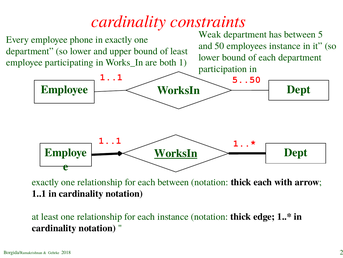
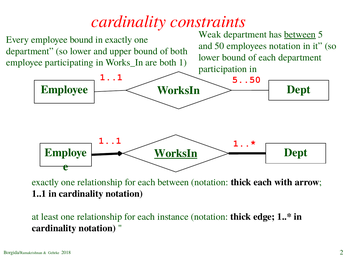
between underline: none -> present (300, 34)
employee phone: phone -> bound (82, 40)
employees instance: instance -> notation (285, 46)
of least: least -> both (179, 51)
